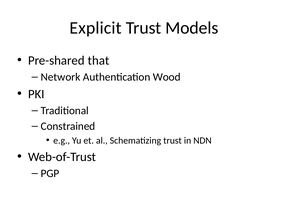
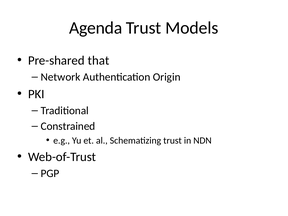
Explicit: Explicit -> Agenda (96, 28)
Wood: Wood -> Origin (167, 77)
